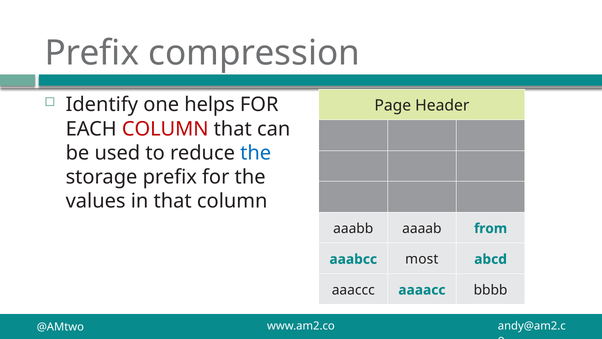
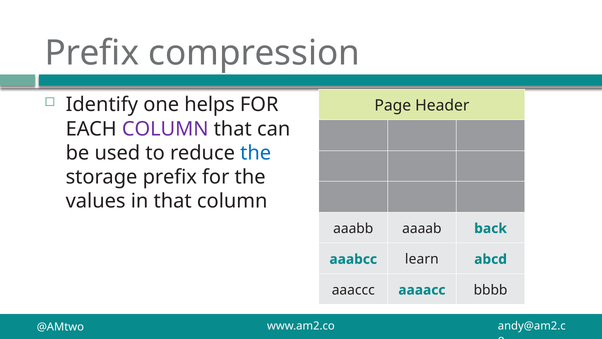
COLUMN colour: red -> purple (165, 129)
from: from -> back (491, 228)
most: most -> learn (422, 259)
